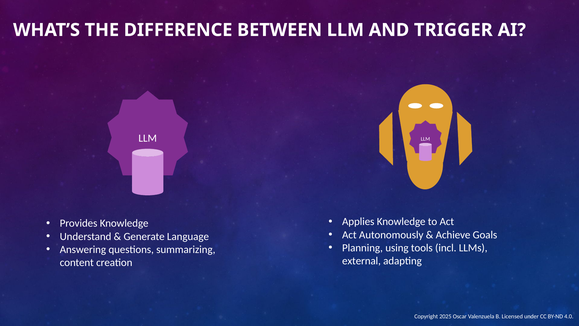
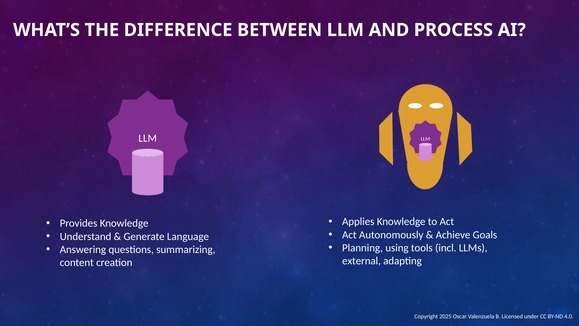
TRIGGER: TRIGGER -> PROCESS (453, 30)
